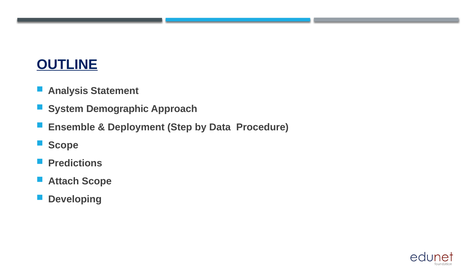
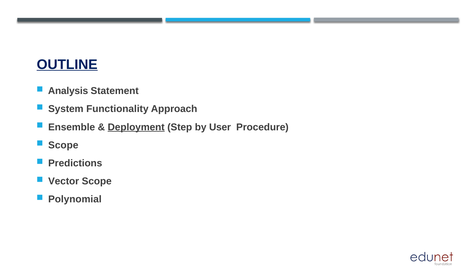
Demographic: Demographic -> Functionality (117, 109)
Deployment underline: none -> present (136, 127)
Data: Data -> User (220, 127)
Attach: Attach -> Vector (64, 181)
Developing: Developing -> Polynomial (75, 199)
